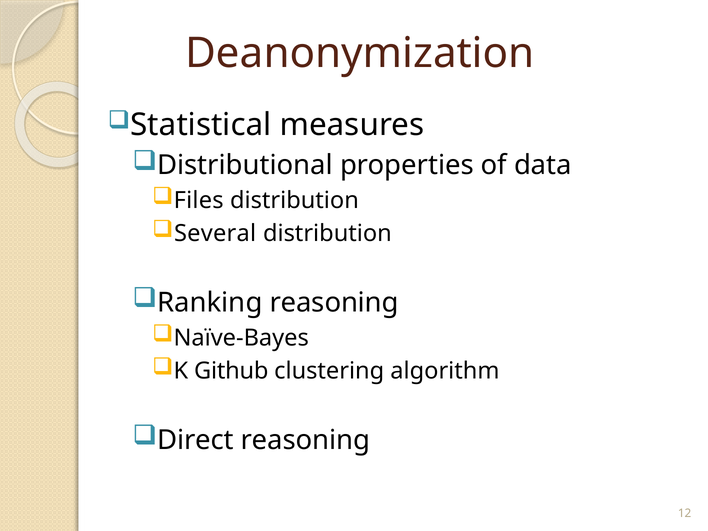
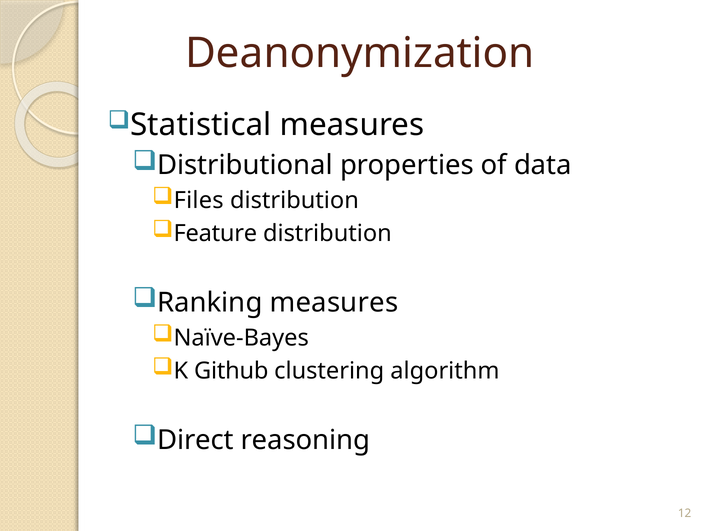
Several: Several -> Feature (215, 234)
Ranking reasoning: reasoning -> measures (334, 303)
